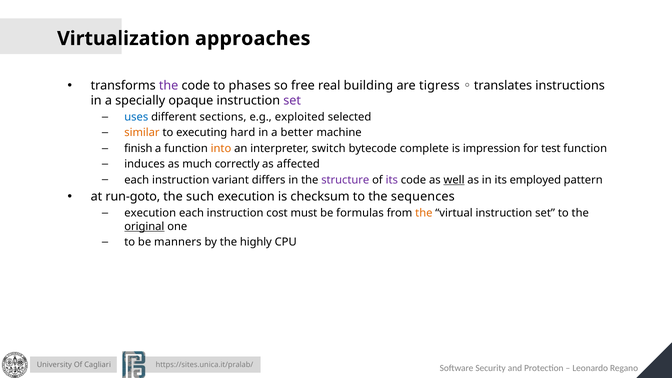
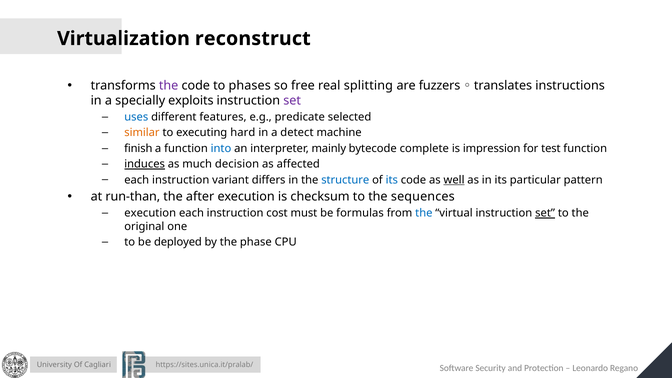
approaches: approaches -> reconstruct (253, 39)
building: building -> splitting (368, 86)
tigress: tigress -> fuzzers (440, 86)
opaque: opaque -> exploits (191, 101)
sections: sections -> features (223, 117)
exploited: exploited -> predicate (300, 117)
better: better -> detect (297, 133)
into colour: orange -> blue (221, 148)
switch: switch -> mainly (329, 148)
induces underline: none -> present (145, 164)
correctly: correctly -> decision (237, 164)
structure colour: purple -> blue (345, 180)
its colour: purple -> blue (392, 180)
employed: employed -> particular (535, 180)
run-goto: run-goto -> run-than (133, 197)
such: such -> after (200, 197)
the colour: orange -> blue (424, 213)
set underline: none -> present (545, 213)
original underline: present -> none (144, 227)
manners: manners -> deployed (178, 242)
highly: highly -> phase (256, 242)
